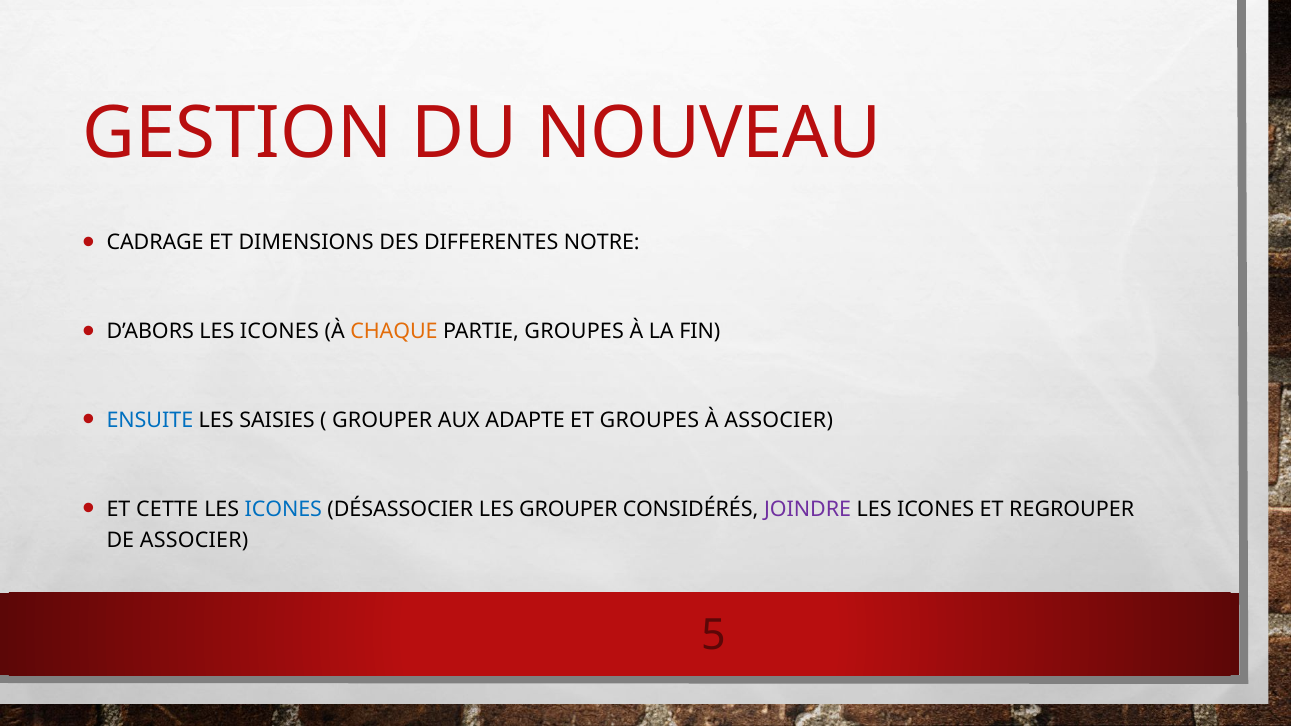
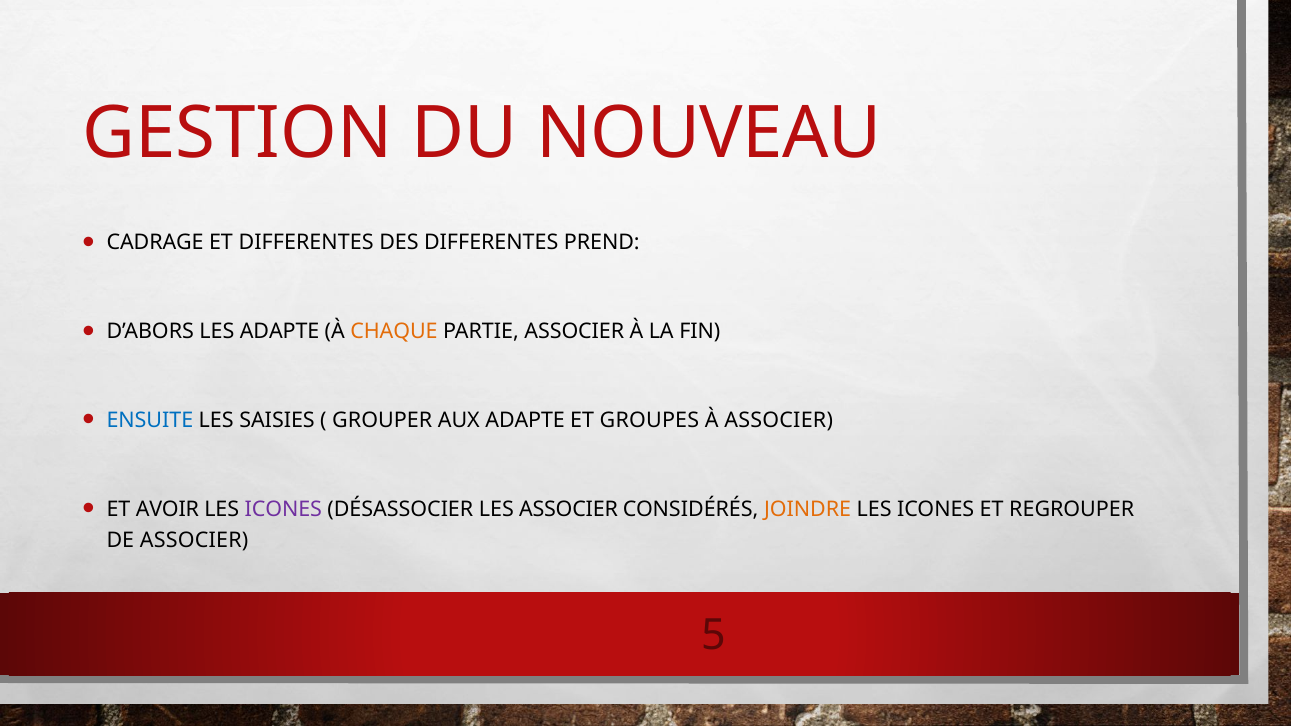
ET DIMENSIONS: DIMENSIONS -> DIFFERENTES (306, 243)
NOTRE: NOTRE -> PREND (602, 243)
D’ABORS LES ICONES: ICONES -> ADAPTE (280, 332)
PARTIE GROUPES: GROUPES -> ASSOCIER (574, 332)
CETTE: CETTE -> AVOIR (167, 509)
ICONES colour: blue -> purple (283, 509)
LES GROUPER: GROUPER -> ASSOCIER (568, 509)
JOINDRE colour: purple -> orange (808, 509)
